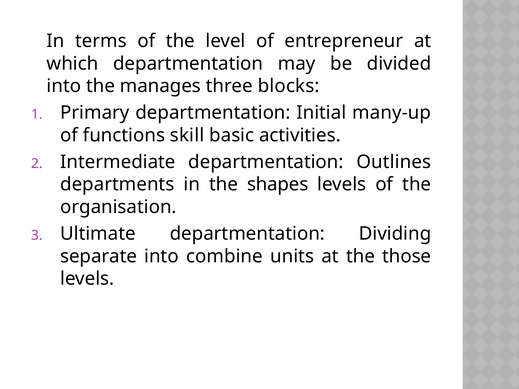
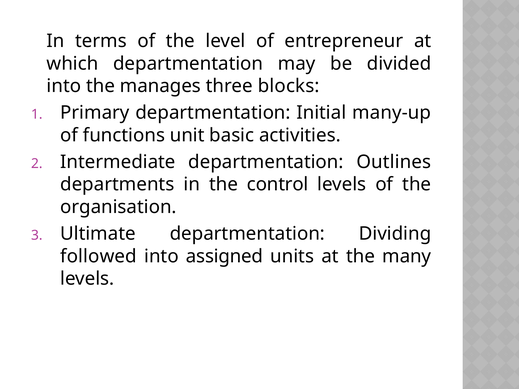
skill: skill -> unit (187, 135)
shapes: shapes -> control (278, 185)
separate: separate -> followed (99, 256)
combine: combine -> assigned (225, 256)
those: those -> many (407, 256)
